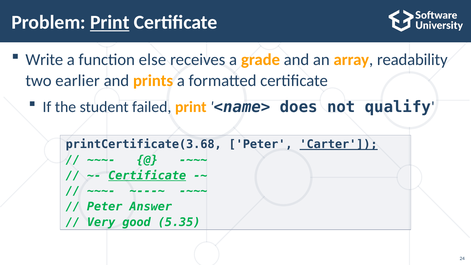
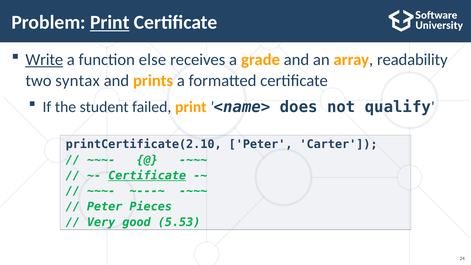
Write underline: none -> present (44, 60)
earlier: earlier -> syntax (78, 81)
printCertificate(3.68: printCertificate(3.68 -> printCertificate(2.10 (144, 144)
Carter underline: present -> none (339, 144)
Answer: Answer -> Pieces (151, 207)
5.35: 5.35 -> 5.53 (179, 222)
